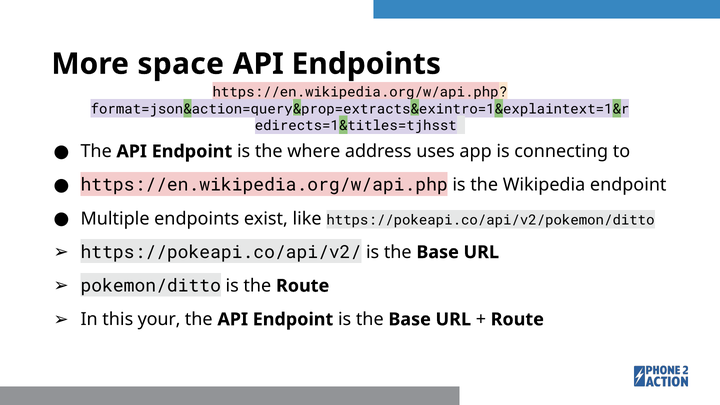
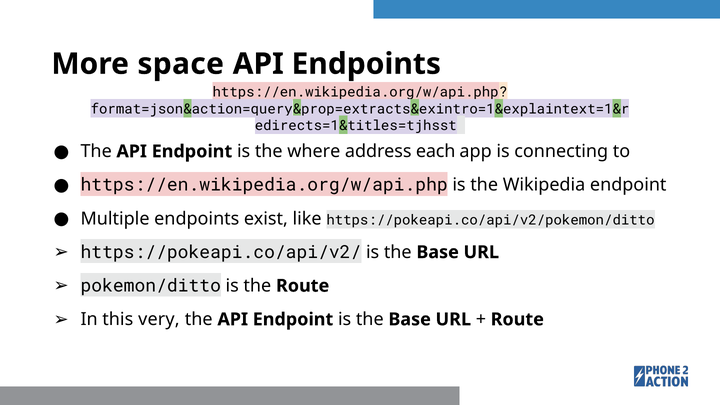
uses: uses -> each (436, 151)
your: your -> very (159, 319)
